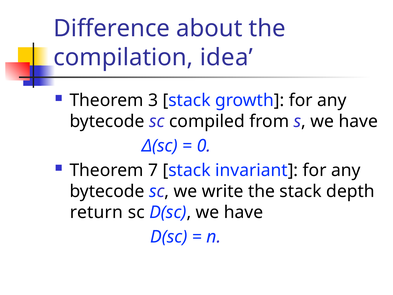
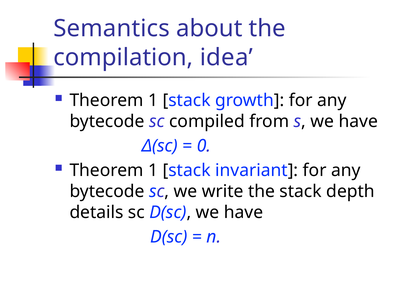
Difference: Difference -> Semantics (112, 29)
3: 3 -> 1 (153, 100)
7: 7 -> 1 (153, 170)
return: return -> details (96, 212)
